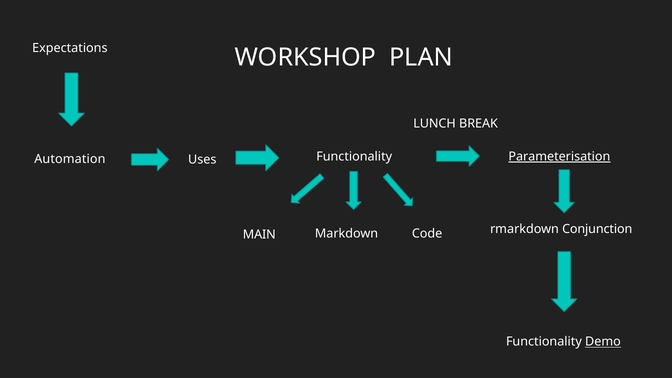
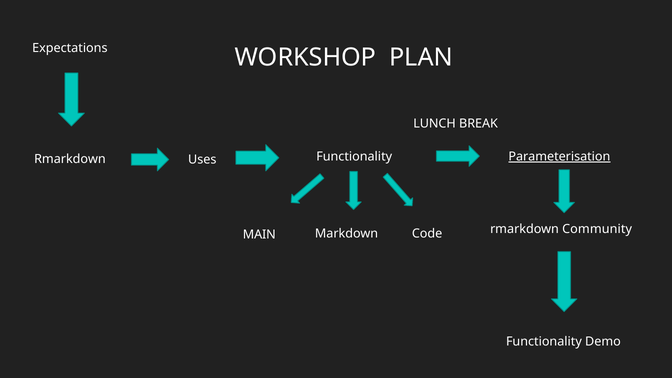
Automation: Automation -> Rmarkdown (70, 159)
Conjunction: Conjunction -> Community (597, 229)
Demo underline: present -> none (603, 342)
